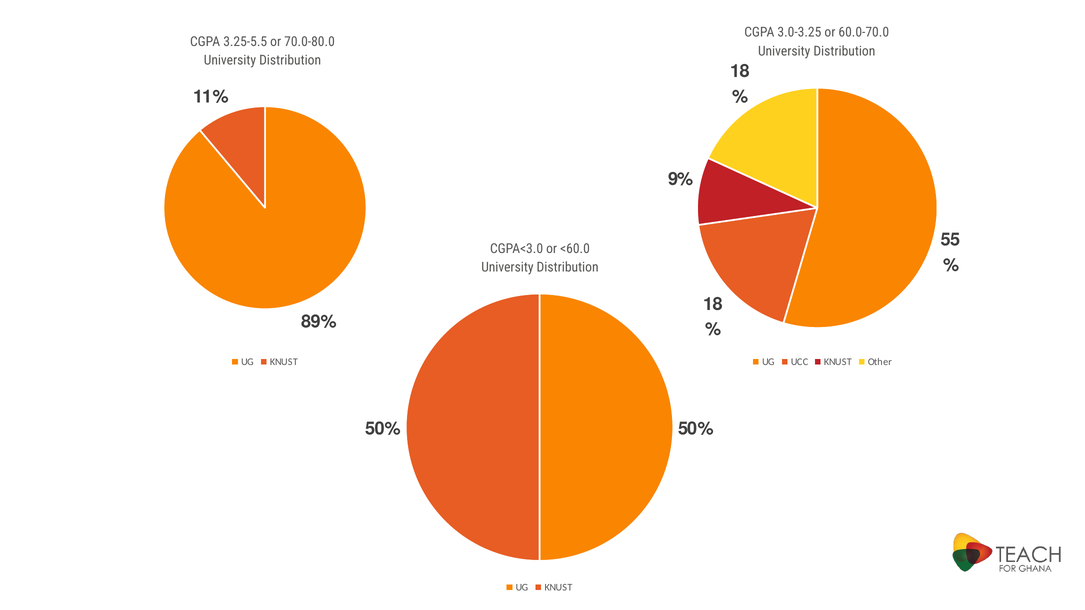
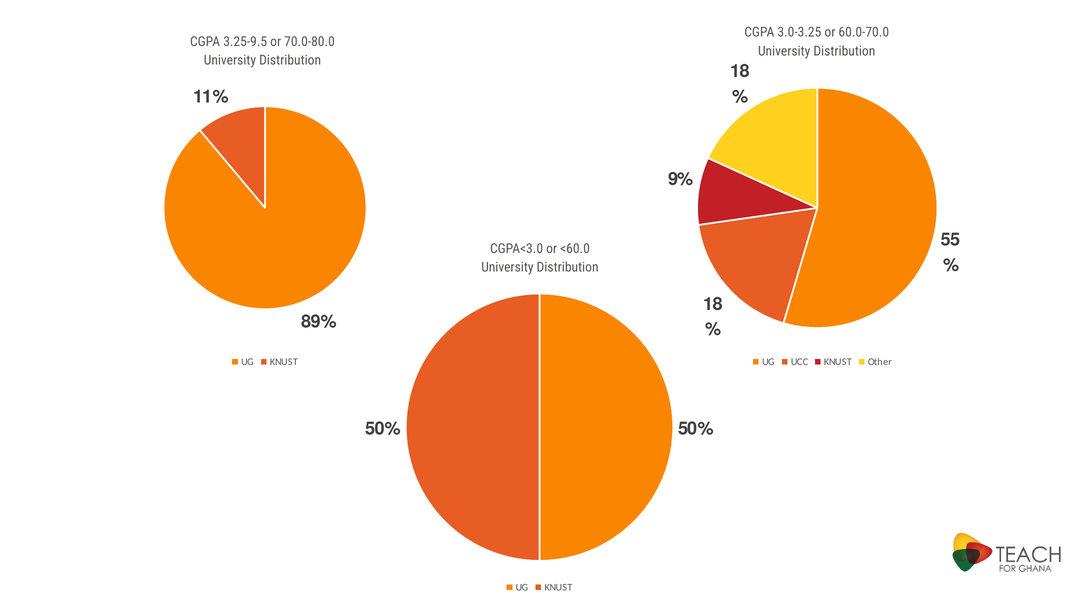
3.25-5.5: 3.25-5.5 -> 3.25-9.5 (245, 42)
